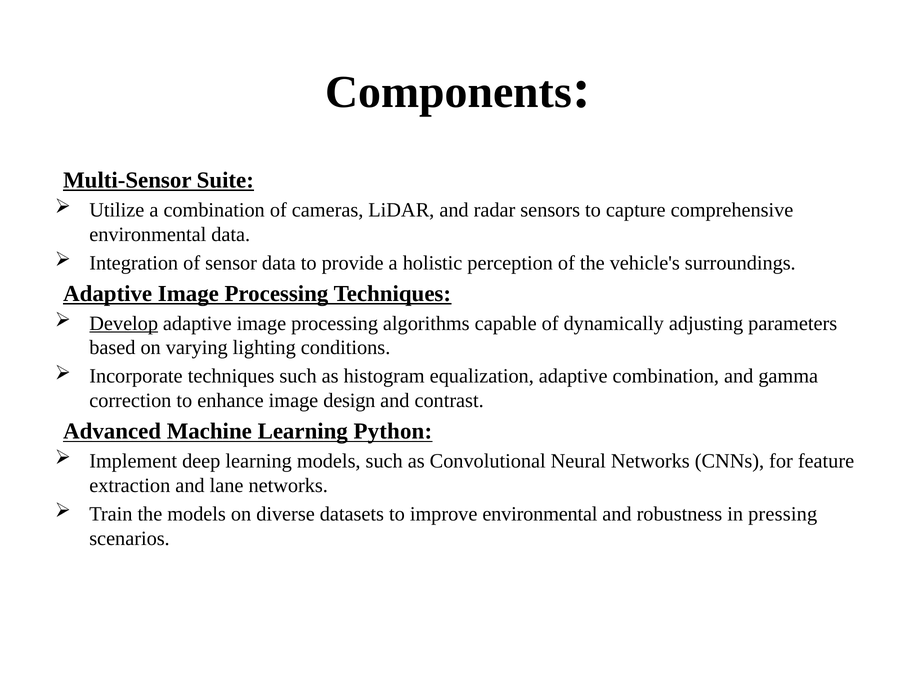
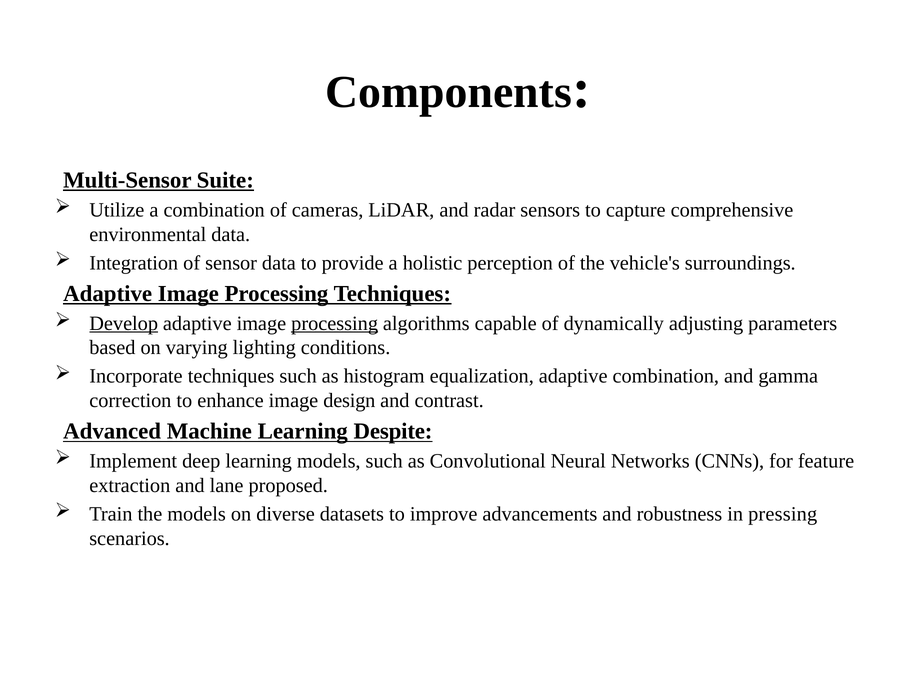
processing underline: none -> present (335, 323)
Python: Python -> Despite (393, 431)
lane networks: networks -> proposed (288, 485)
improve environmental: environmental -> advancements (540, 514)
